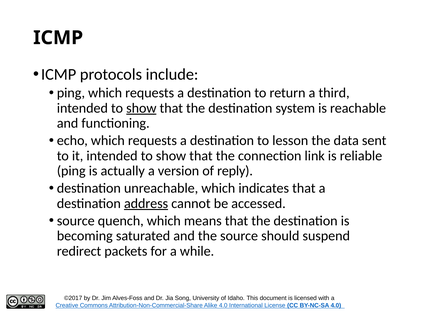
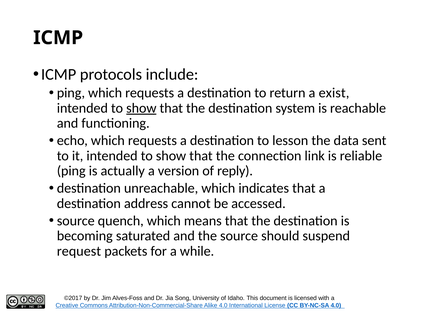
third: third -> exist (334, 93)
address underline: present -> none (146, 203)
redirect: redirect -> request (79, 251)
